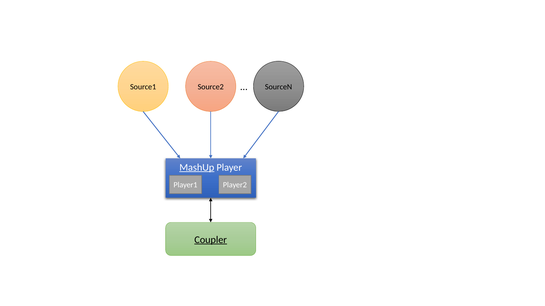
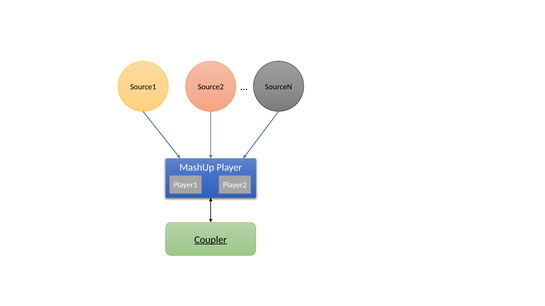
MashUp underline: present -> none (197, 168)
